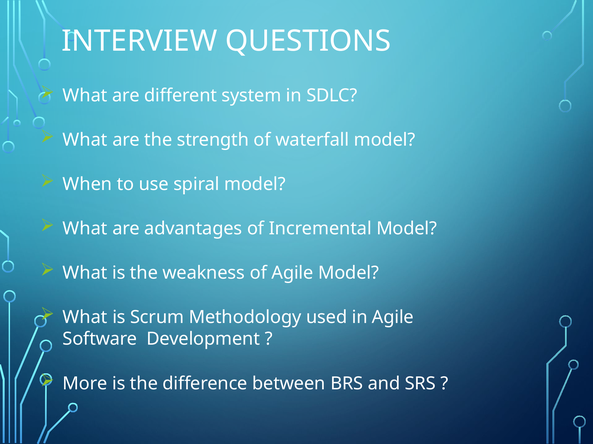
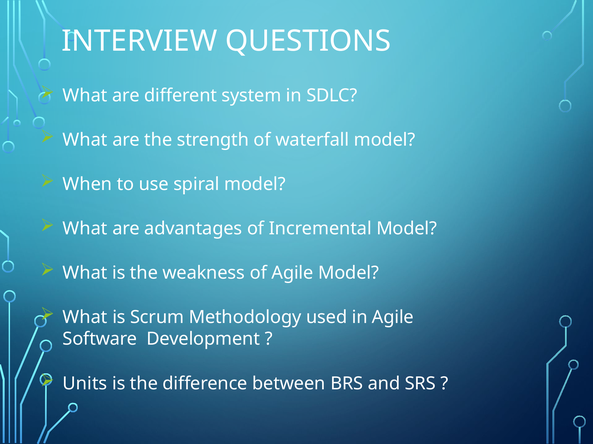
More: More -> Units (85, 384)
